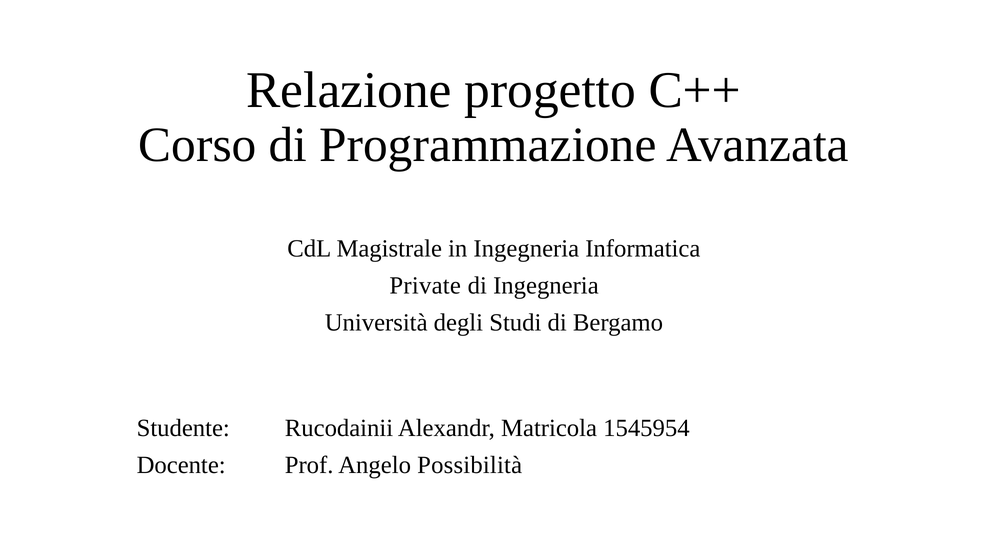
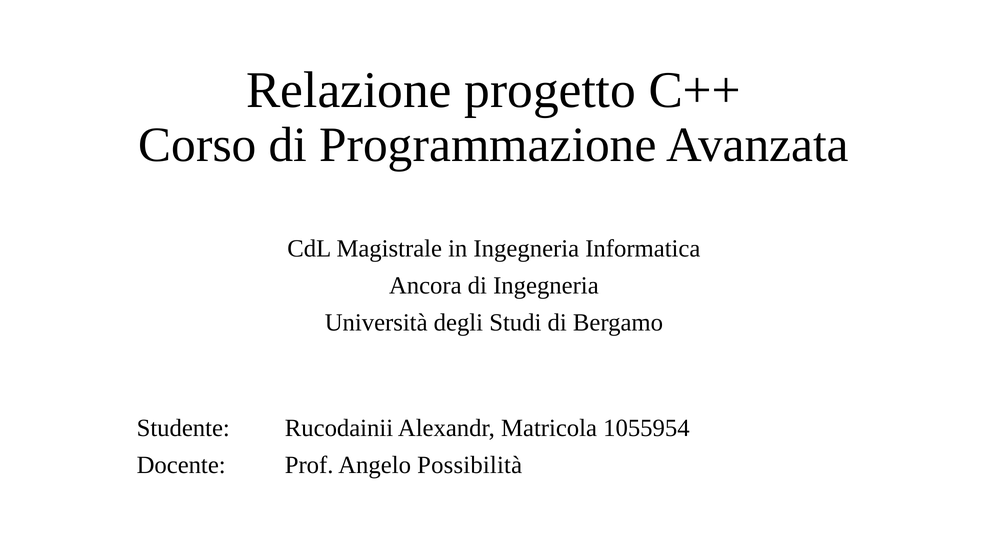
Private: Private -> Ancora (425, 285)
1545954: 1545954 -> 1055954 (646, 428)
